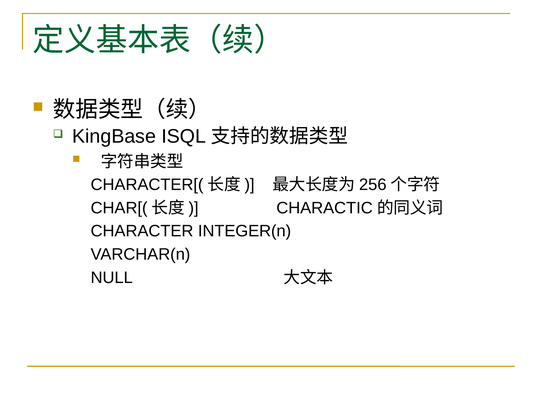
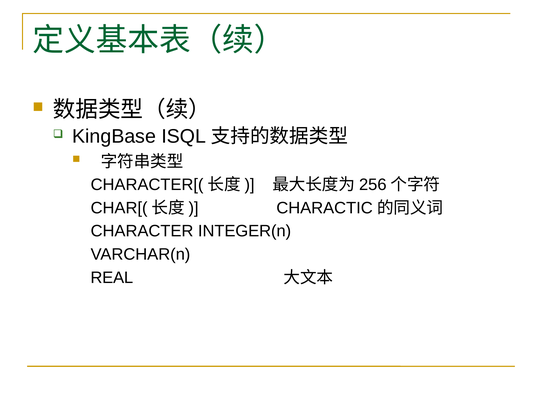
NULL: NULL -> REAL (112, 277)
